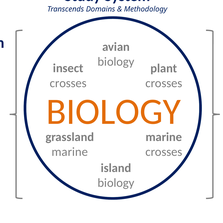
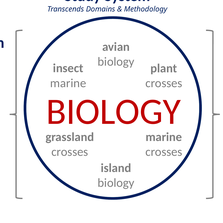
crosses: crosses -> marine (68, 83)
BIOLOGY colour: orange -> red (114, 112)
marine: marine -> crosses (70, 152)
